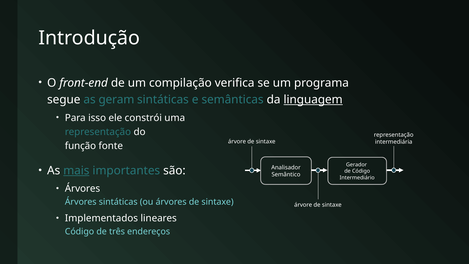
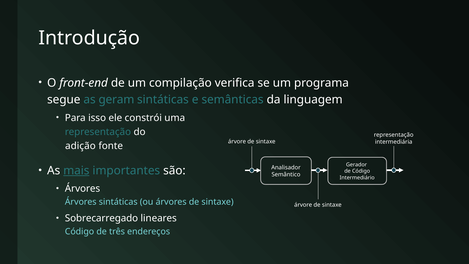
linguagem underline: present -> none (313, 100)
função: função -> adição (80, 146)
Implementados: Implementados -> Sobrecarregado (101, 218)
